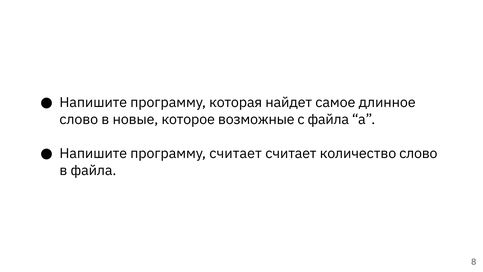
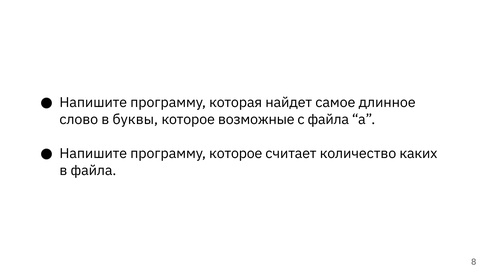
новые: новые -> буквы (135, 119)
программу считает: считает -> которое (236, 153)
количество слово: слово -> каких (418, 153)
